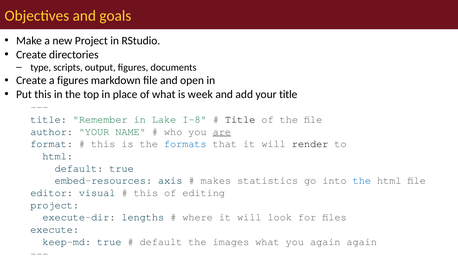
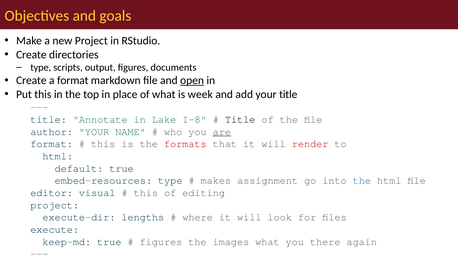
a figures: figures -> format (73, 80)
open underline: none -> present (192, 80)
title Remember: Remember -> Annotate (100, 119)
formats colour: blue -> red (185, 144)
render colour: black -> red (310, 144)
embed-resources axis: axis -> type (170, 180)
makes statistics: statistics -> assignment (268, 180)
default: default -> figures (161, 241)
you again: again -> there (325, 241)
